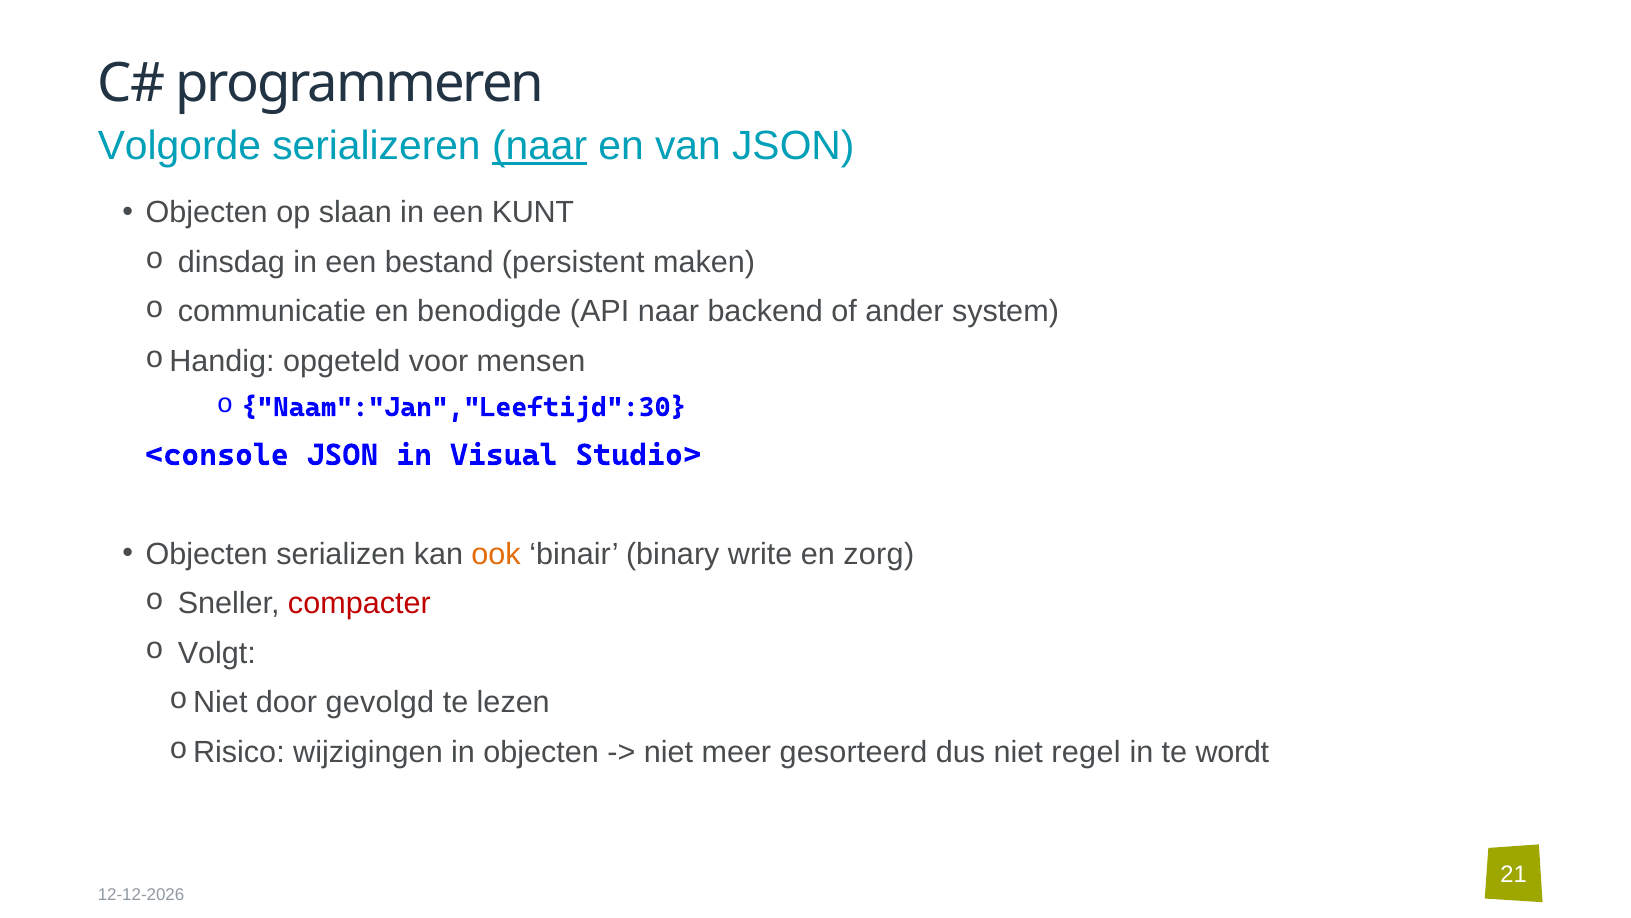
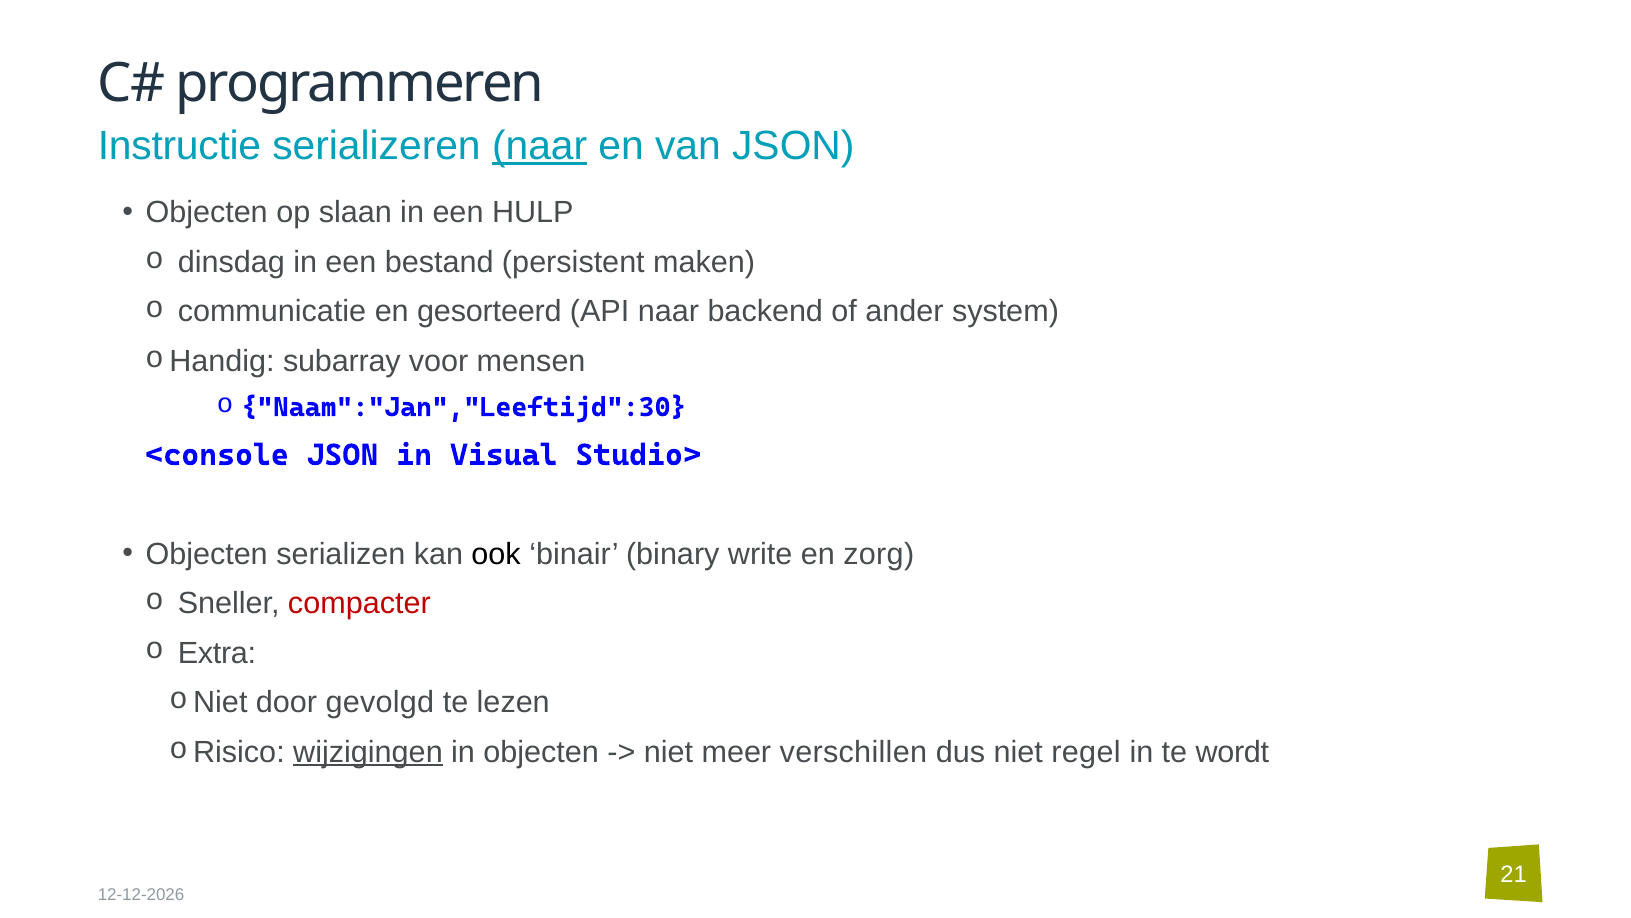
Volgorde: Volgorde -> Instructie (179, 146)
KUNT: KUNT -> HULP (533, 213)
benodigde: benodigde -> gesorteerd (489, 312)
opgeteld: opgeteld -> subarray (342, 361)
ook colour: orange -> black (496, 554)
Volgt: Volgt -> Extra (217, 653)
wijzigingen underline: none -> present (368, 752)
gesorteerd: gesorteerd -> verschillen (853, 752)
